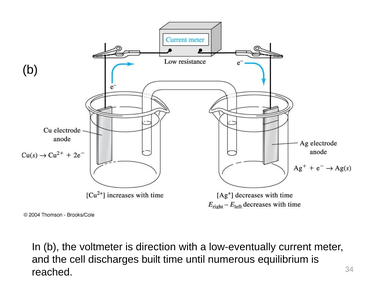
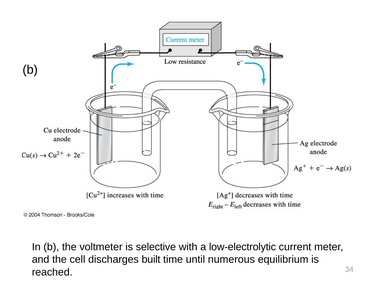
direction: direction -> selective (156, 247)
low-eventually: low-eventually -> low-electrolytic (243, 247)
